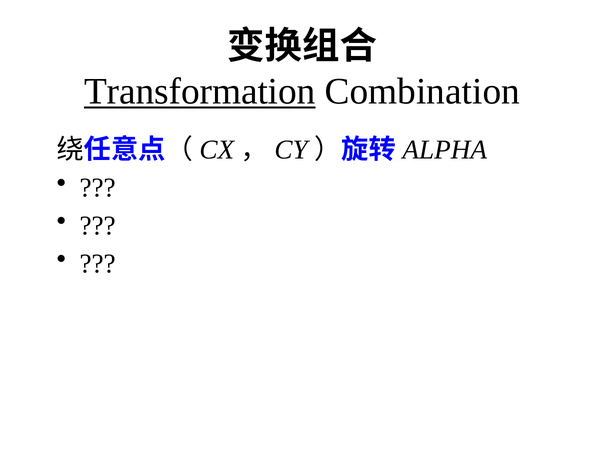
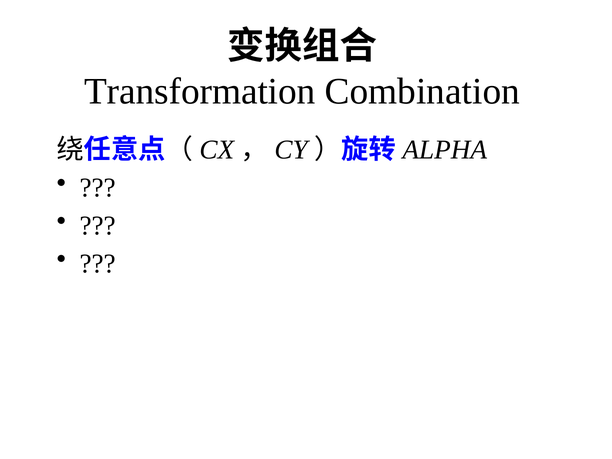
Transformation underline: present -> none (200, 91)
